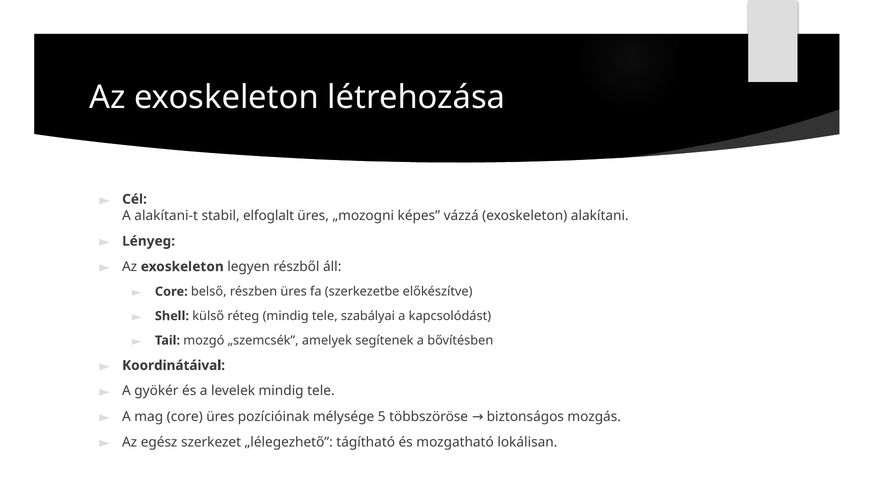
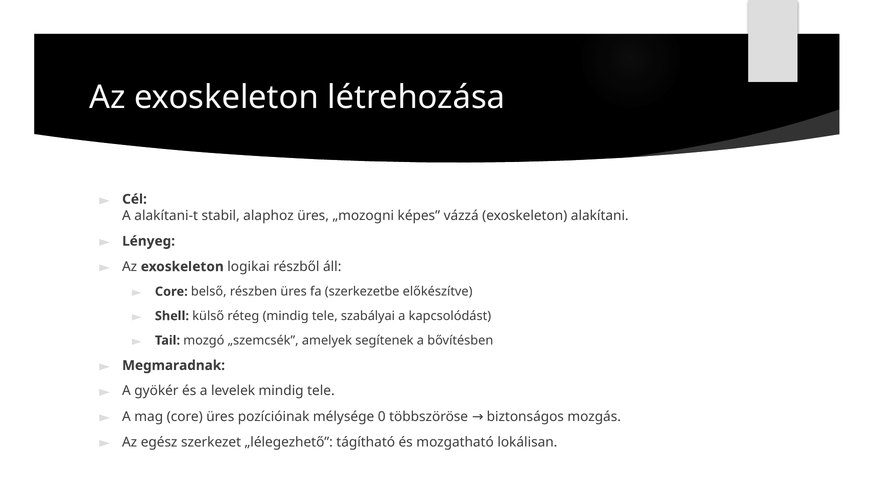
elfoglalt: elfoglalt -> alaphoz (268, 215)
legyen: legyen -> logikai (249, 266)
Koordinátáival: Koordinátáival -> Megmaradnak (174, 365)
5: 5 -> 0 (382, 416)
